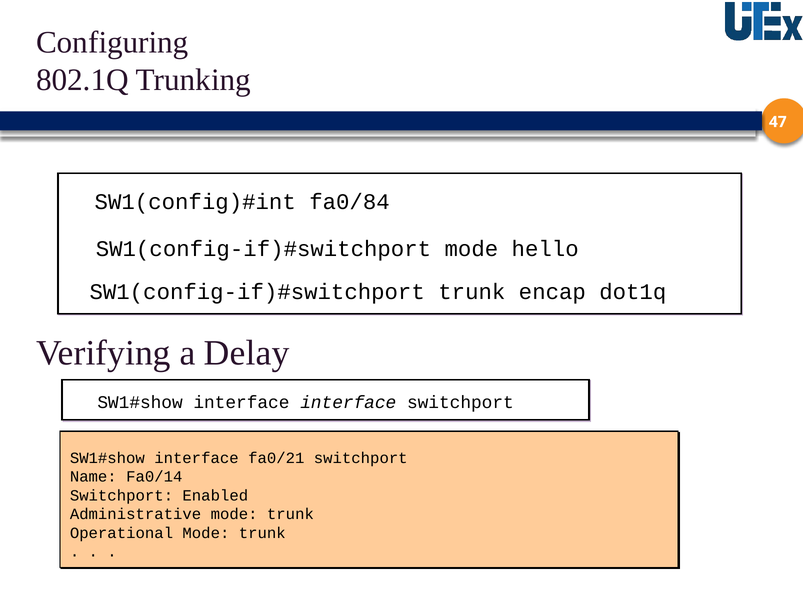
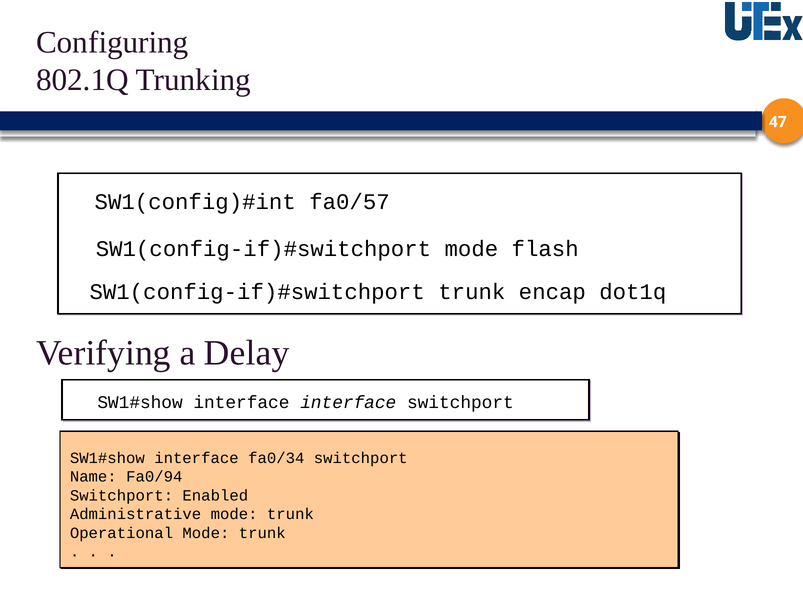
fa0/84: fa0/84 -> fa0/57 (349, 202)
hello: hello -> flash (545, 249)
fa0/21: fa0/21 -> fa0/34 (276, 458)
Fa0/14: Fa0/14 -> Fa0/94 (154, 477)
